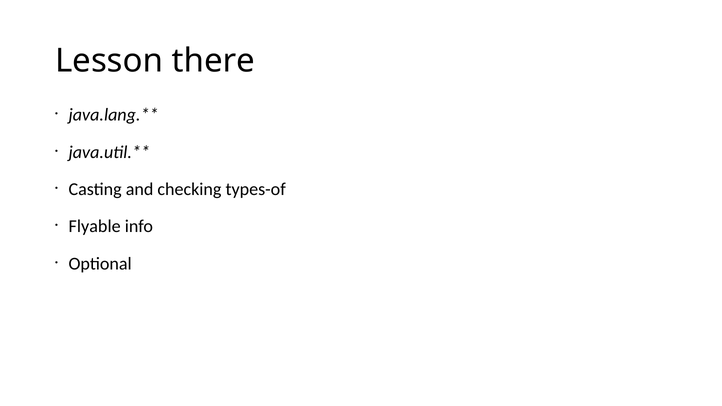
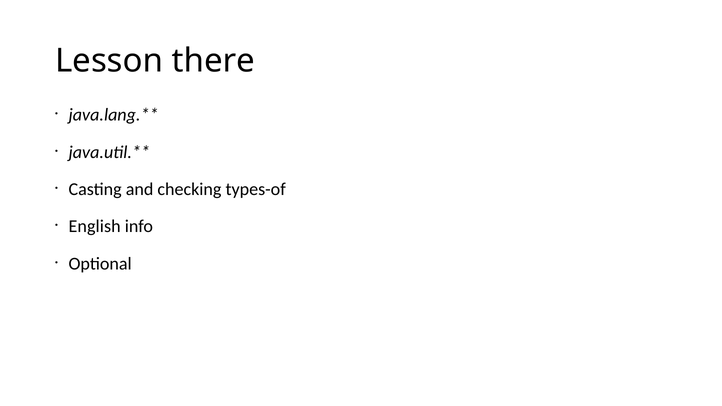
Flyable: Flyable -> English (95, 226)
